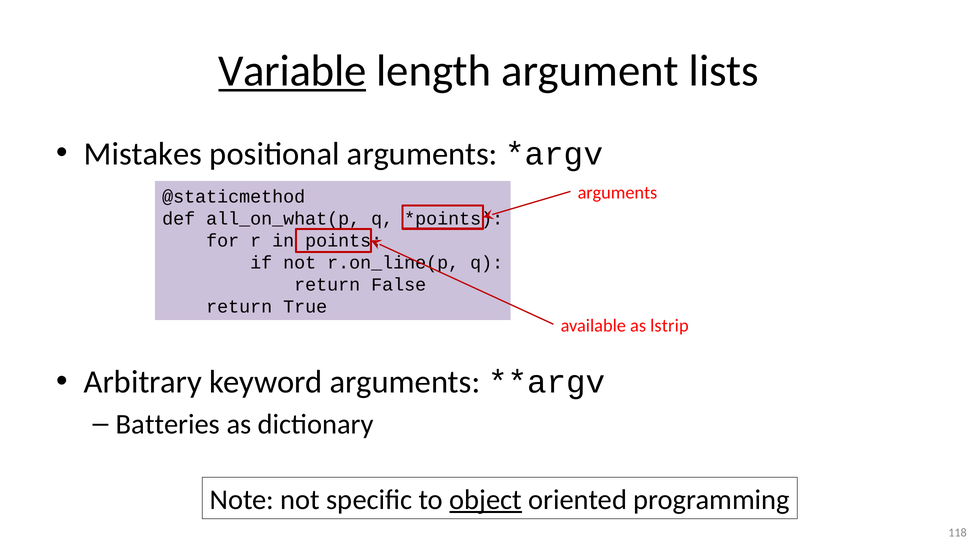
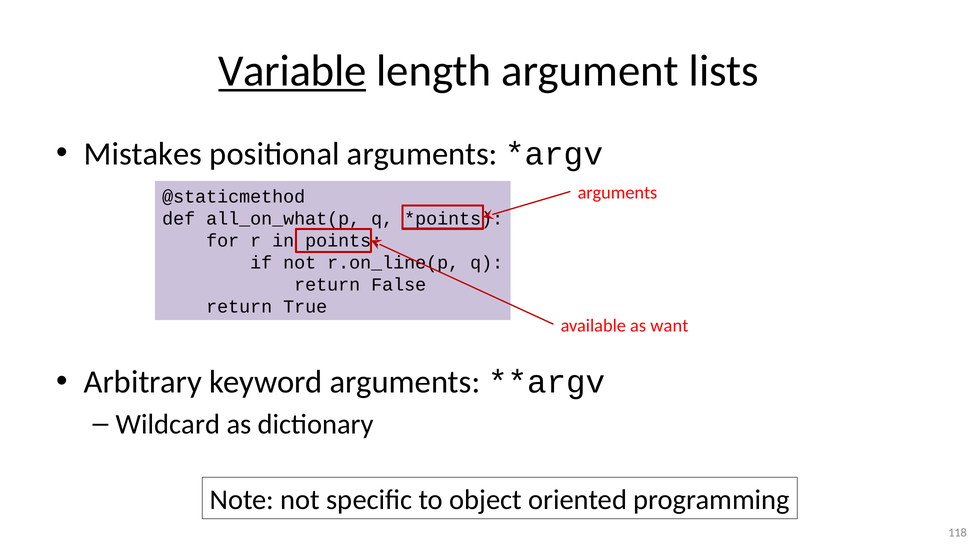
lstrip: lstrip -> want (669, 326)
Batteries: Batteries -> Wildcard (168, 424)
object underline: present -> none (486, 500)
